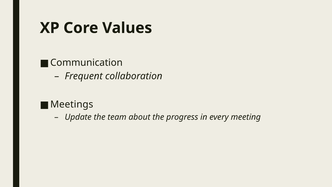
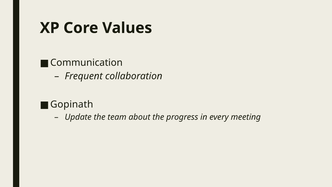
Meetings: Meetings -> Gopinath (72, 104)
